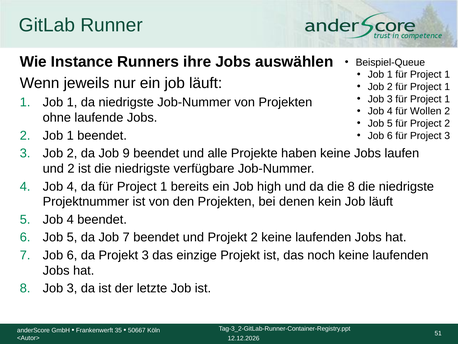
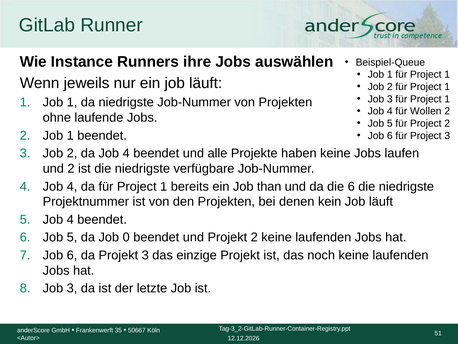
da Job 9: 9 -> 4 (126, 153)
high: high -> than (269, 186)
die 8: 8 -> 6 (351, 186)
Job 7: 7 -> 0 (126, 237)
